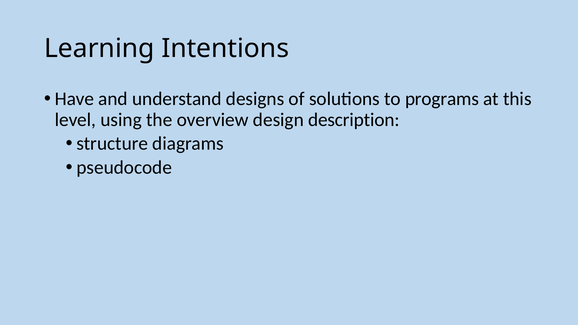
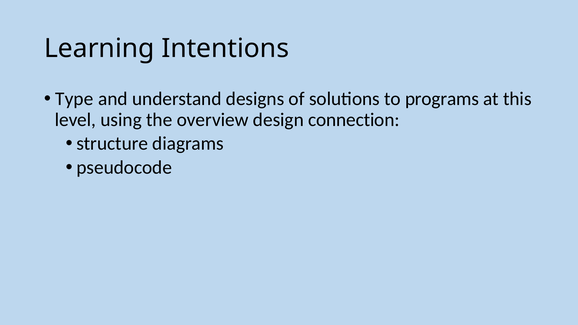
Have: Have -> Type (74, 99)
description: description -> connection (354, 120)
